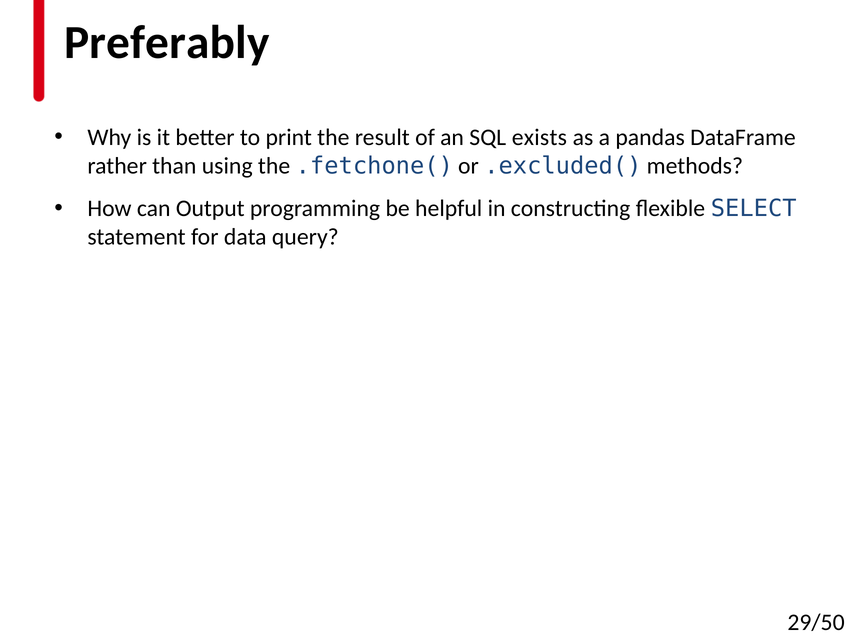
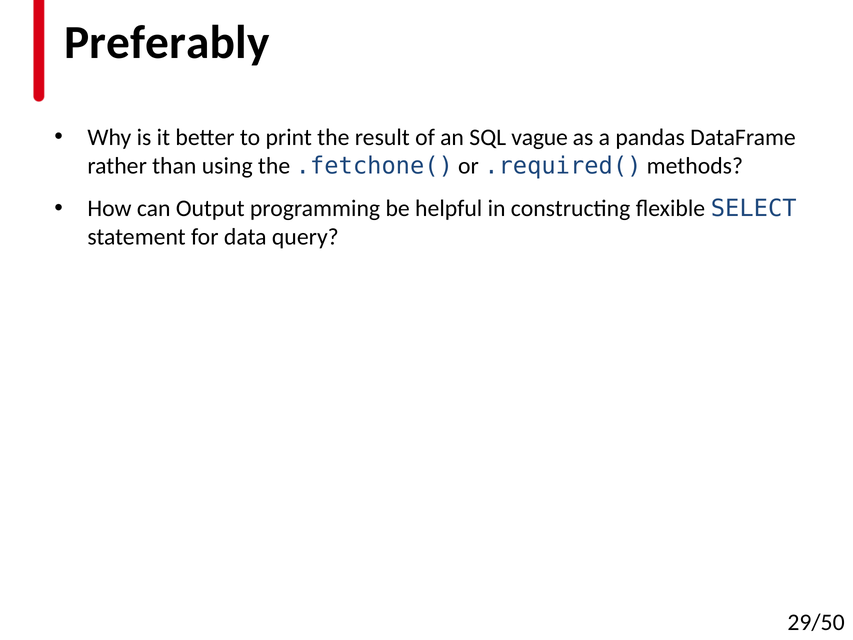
exists: exists -> vague (540, 137)
.excluded(: .excluded( -> .required( (563, 166)
